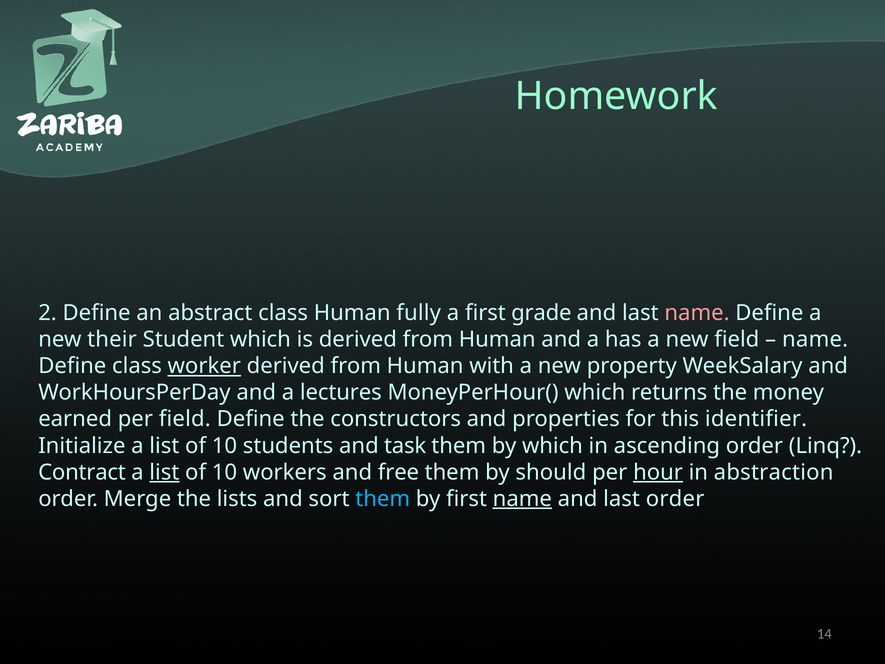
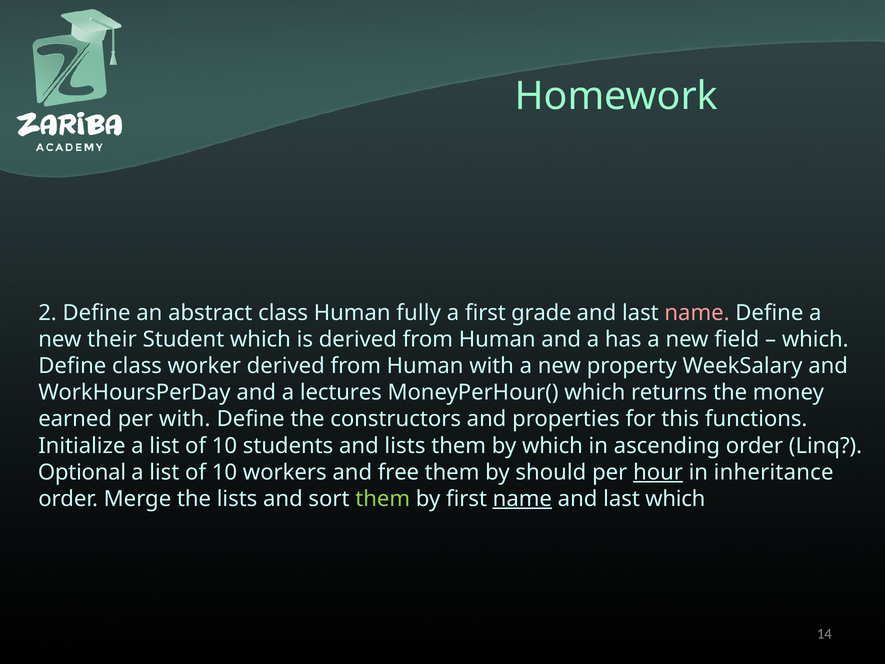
name: name -> which (815, 339)
worker underline: present -> none (204, 366)
per field: field -> with (185, 419)
identifier: identifier -> functions (756, 419)
and task: task -> lists (405, 446)
Contract: Contract -> Optional (82, 472)
list underline: present -> none (164, 472)
abstraction: abstraction -> inheritance (774, 472)
them colour: light blue -> light green (383, 499)
last order: order -> which (675, 499)
